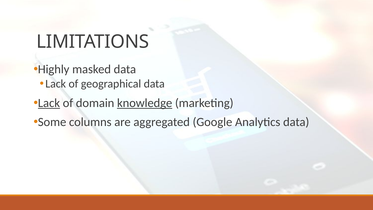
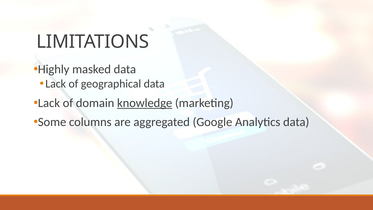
Lack underline: present -> none (49, 103)
